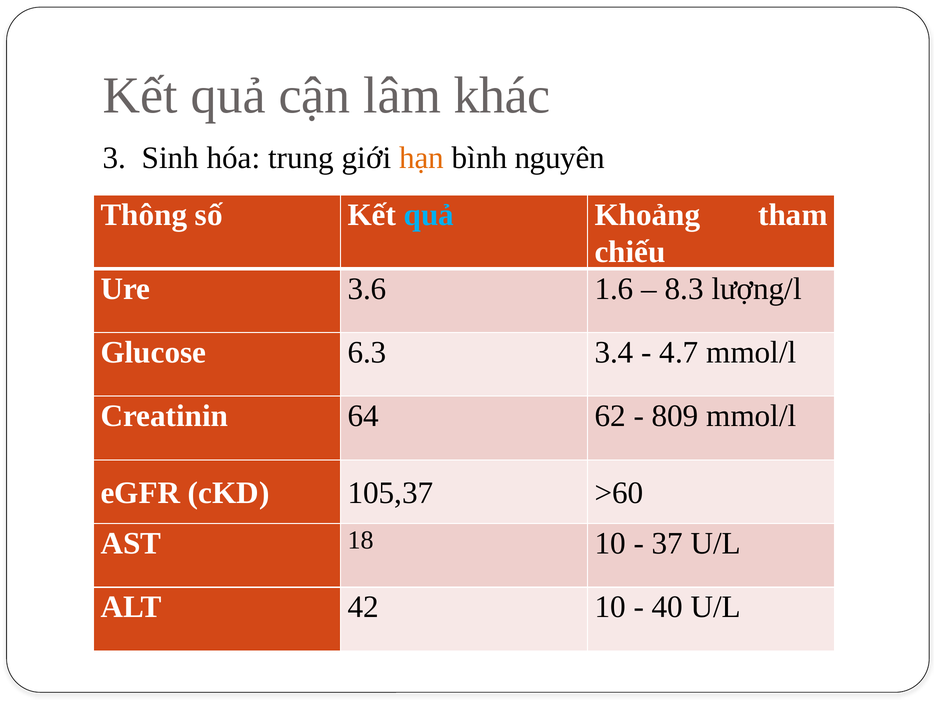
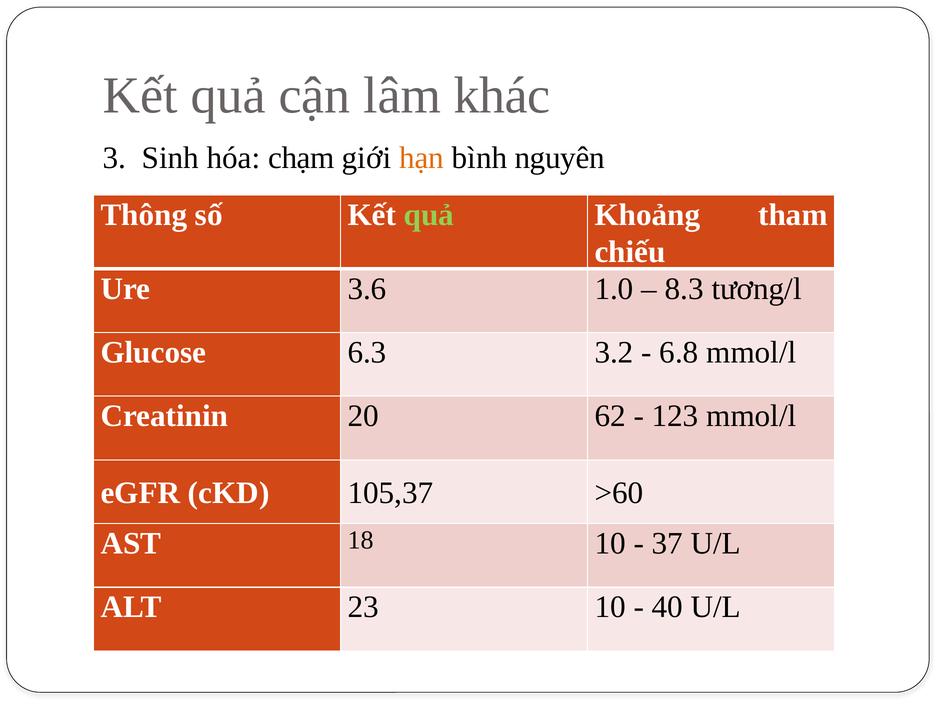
trung: trung -> chạm (301, 158)
quả colour: light blue -> light green (429, 215)
1.6: 1.6 -> 1.0 (614, 289)
lượng/l: lượng/l -> tương/l (757, 289)
3.4: 3.4 -> 3.2 (614, 352)
4.7: 4.7 -> 6.8 (679, 352)
64: 64 -> 20 (363, 416)
809: 809 -> 123 (675, 416)
42: 42 -> 23 (363, 607)
